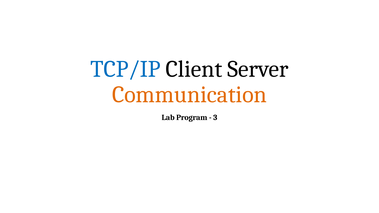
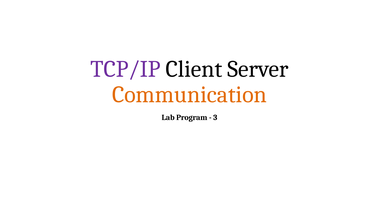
TCP/IP colour: blue -> purple (125, 69)
